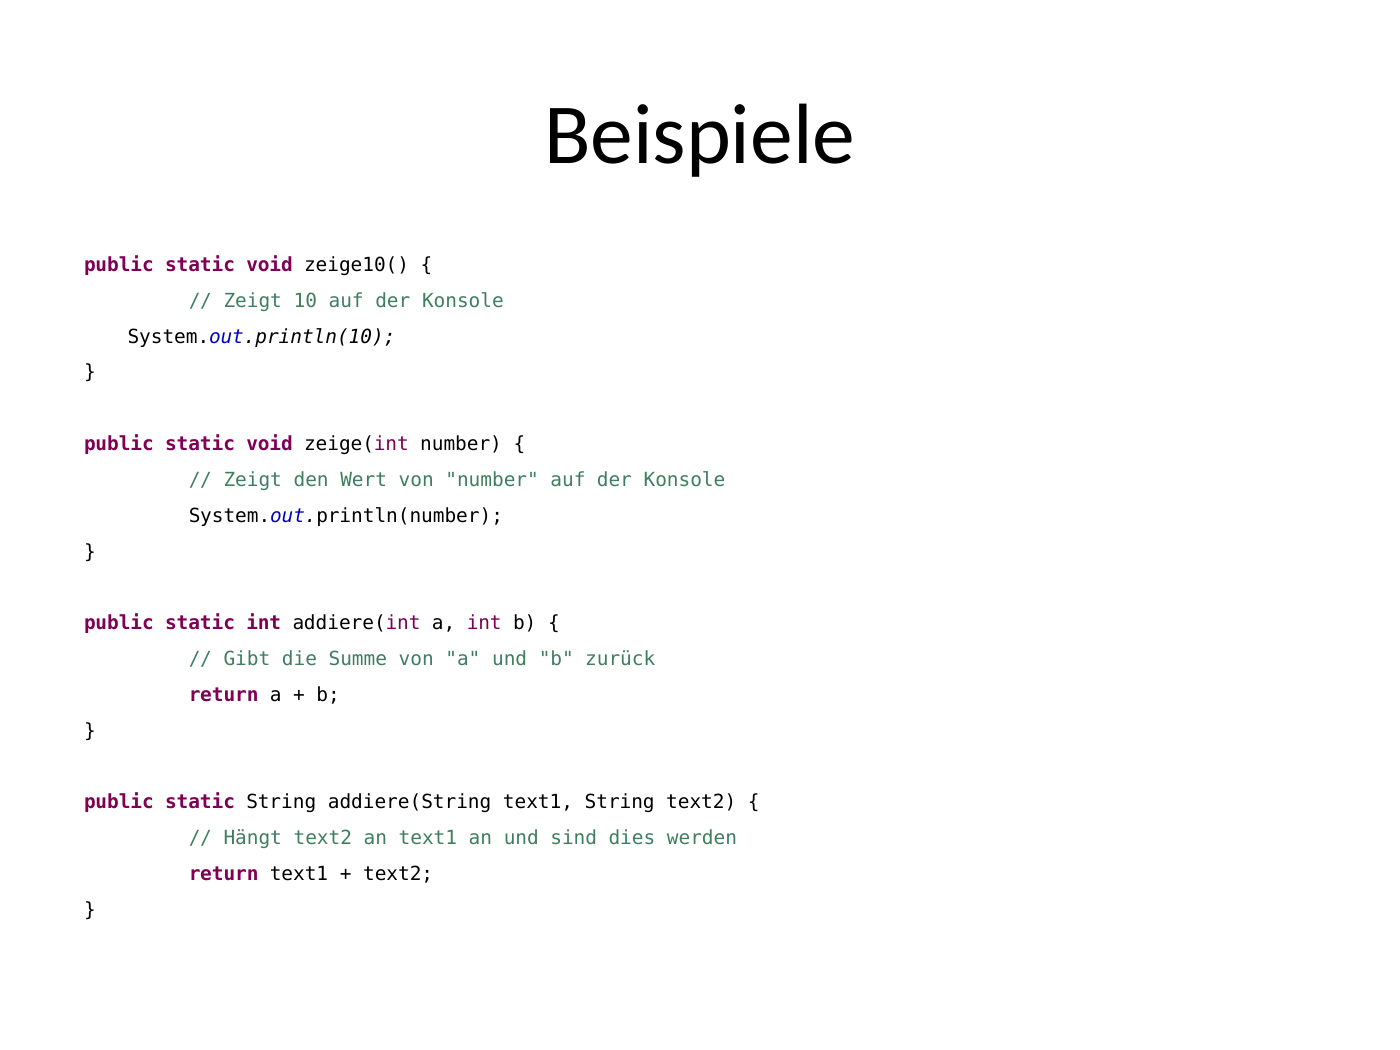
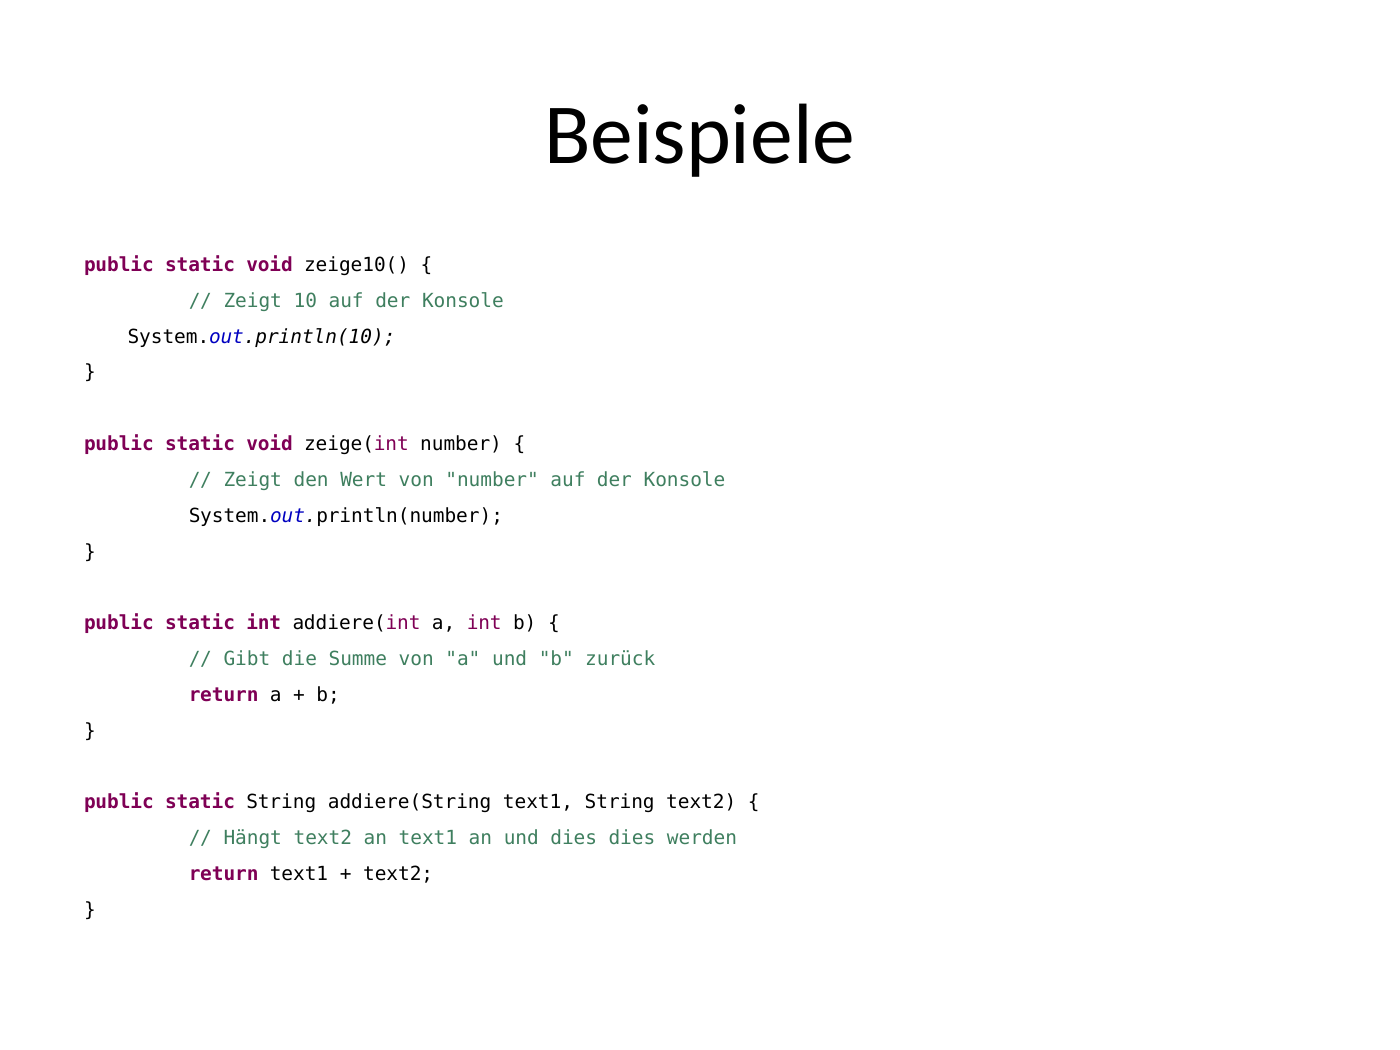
und sind: sind -> dies (574, 838)
